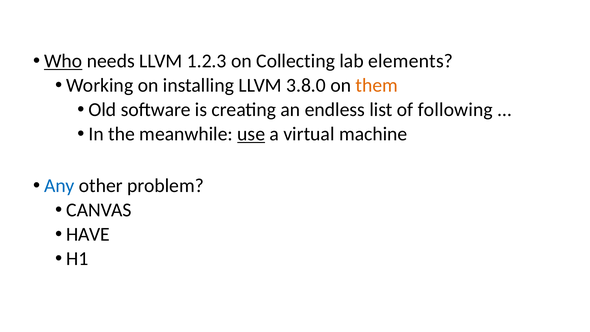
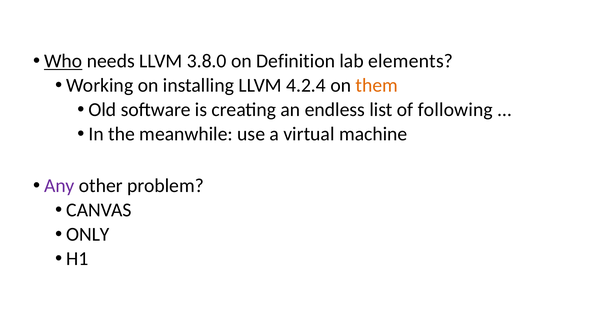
1.2.3: 1.2.3 -> 3.8.0 (207, 61)
Collecting: Collecting -> Definition (296, 61)
3.8.0: 3.8.0 -> 4.2.4 (306, 85)
use underline: present -> none (251, 134)
Any colour: blue -> purple (59, 186)
HAVE: HAVE -> ONLY (88, 234)
